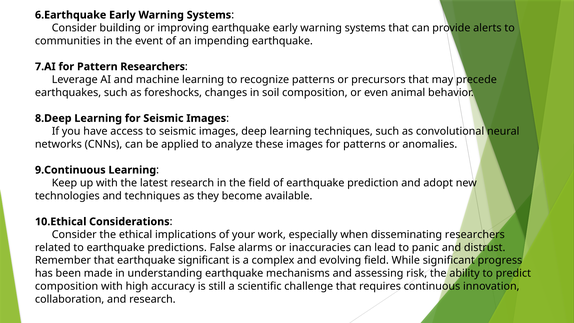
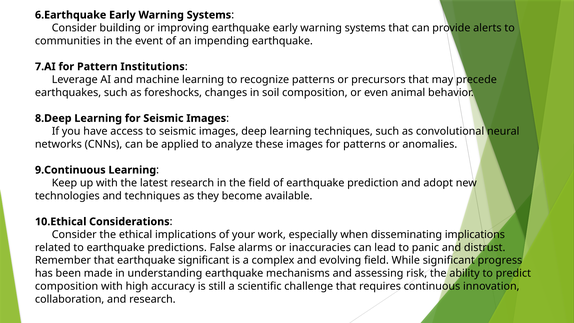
Pattern Researchers: Researchers -> Institutions (153, 67)
disseminating researchers: researchers -> implications (475, 235)
